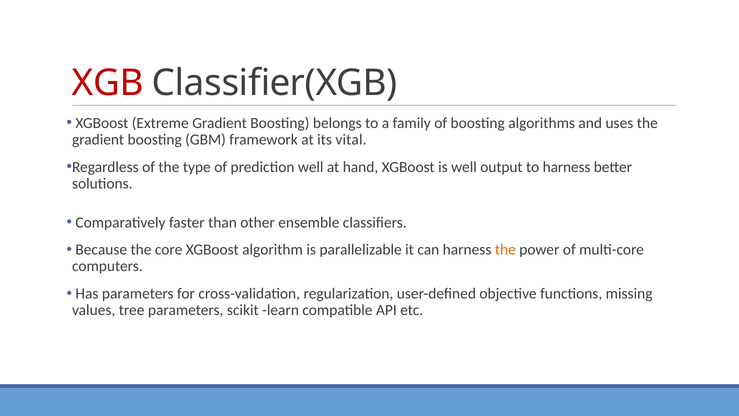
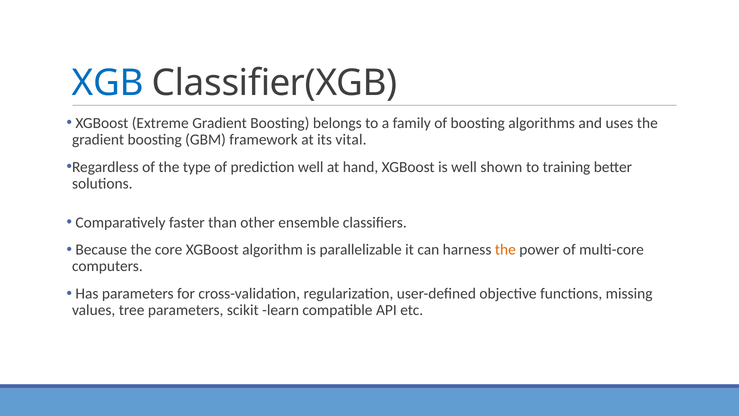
XGB colour: red -> blue (108, 83)
output: output -> shown (501, 167)
to harness: harness -> training (567, 167)
